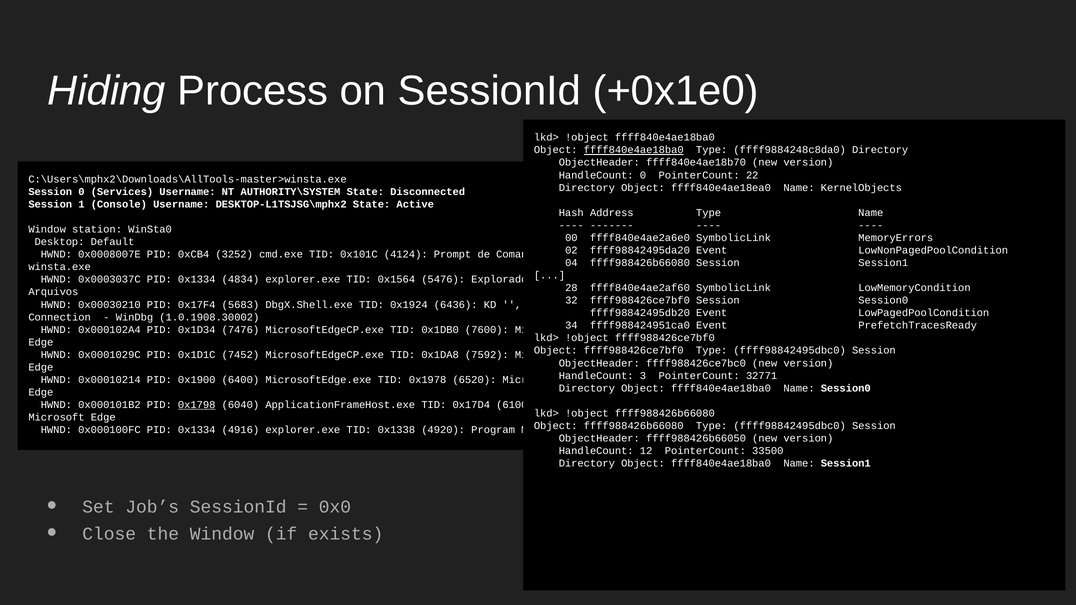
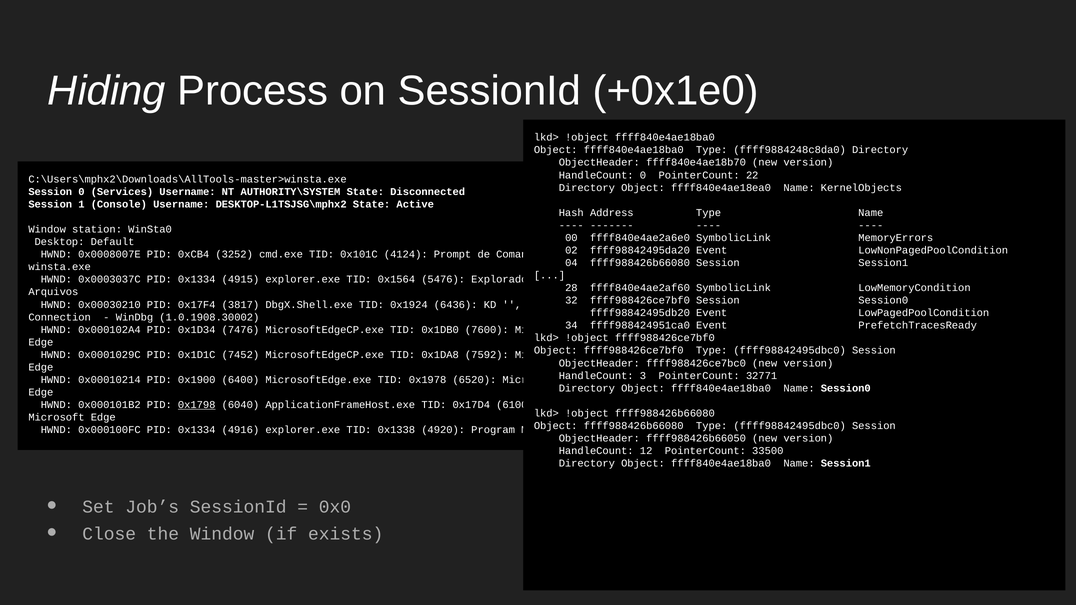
ffff840e4ae18ba0 underline: present -> none (634, 150)
4834: 4834 -> 4915 (240, 280)
5683: 5683 -> 3817 (240, 305)
